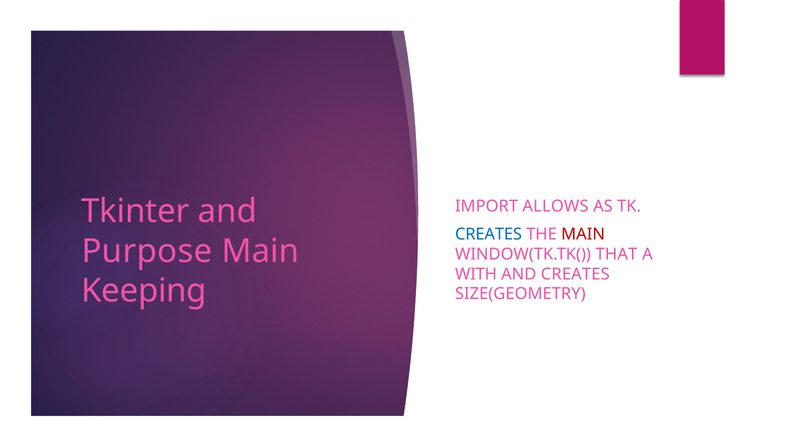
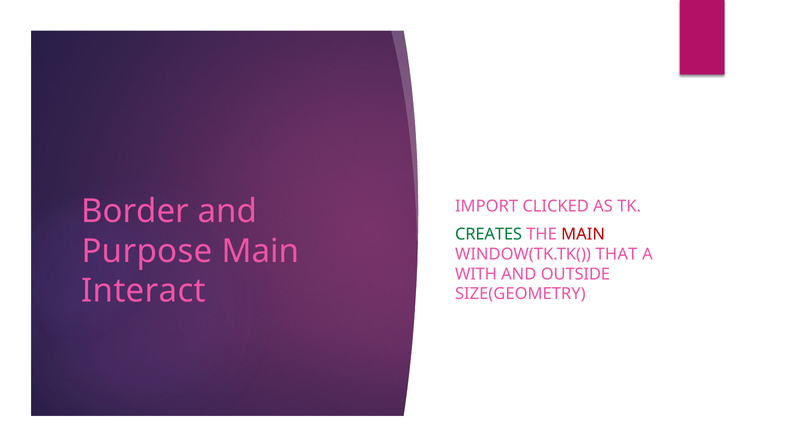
ALLOWS: ALLOWS -> CLICKED (556, 206)
Tkinter: Tkinter -> Border (135, 211)
CREATES colour: blue -> green (489, 234)
AND CREATES: CREATES -> OUTSIDE (575, 274)
Keeping: Keeping -> Interact (144, 291)
